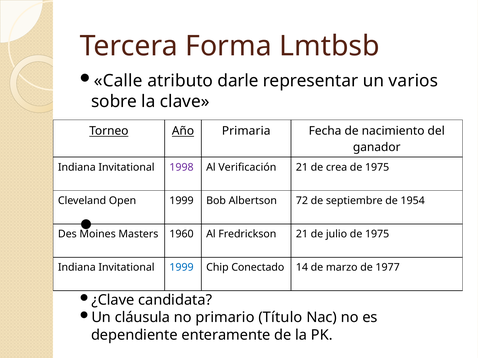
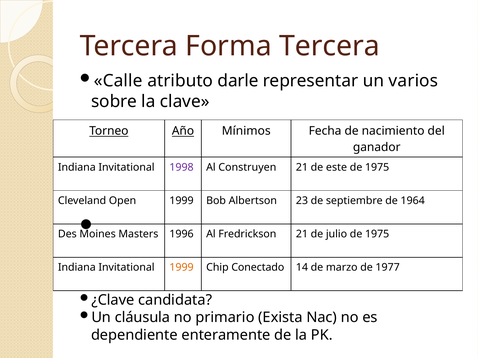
Forma Lmtbsb: Lmtbsb -> Tercera (330, 46)
Primaria: Primaria -> Mínimos (246, 131)
Verificación: Verificación -> Construyen (247, 167)
crea: crea -> este (336, 167)
72: 72 -> 23 (302, 201)
1954: 1954 -> 1964 (413, 201)
1960: 1960 -> 1996 (182, 234)
1999 colour: blue -> orange (182, 268)
Título: Título -> Exista (280, 318)
